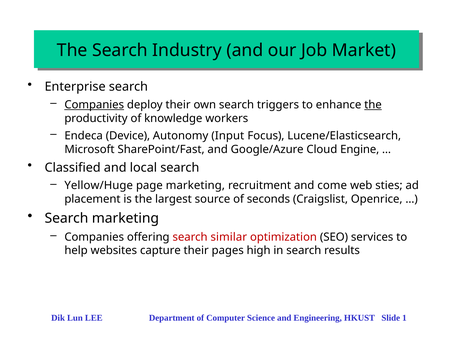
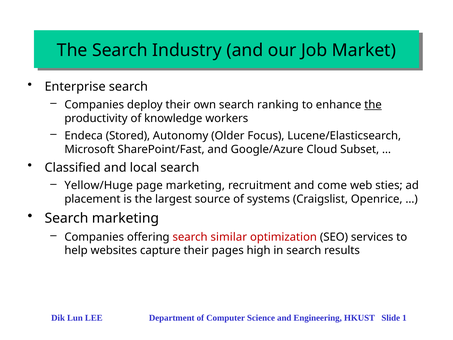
Companies underline: present -> none (94, 105)
triggers: triggers -> ranking (278, 105)
Device: Device -> Stored (128, 136)
Input: Input -> Older (228, 136)
Engine: Engine -> Subset (360, 149)
seconds: seconds -> systems (268, 199)
